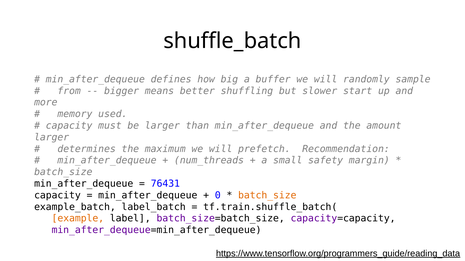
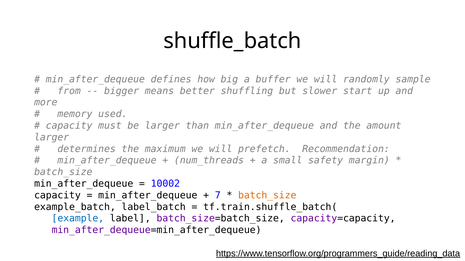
76431: 76431 -> 10002 (165, 184)
0: 0 -> 7 (218, 196)
example colour: orange -> blue (78, 219)
